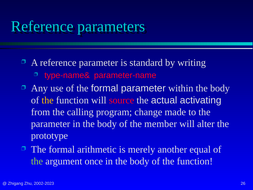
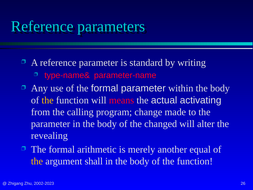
source: source -> means (122, 100)
member: member -> changed (161, 124)
prototype: prototype -> revealing (49, 135)
the colour: light green -> yellow (37, 161)
once: once -> shall (94, 161)
